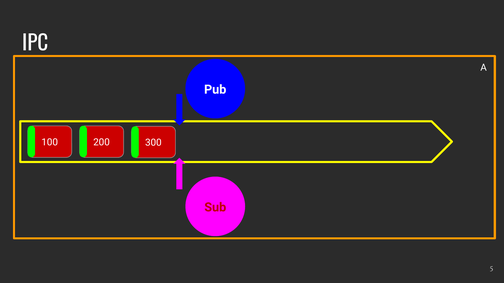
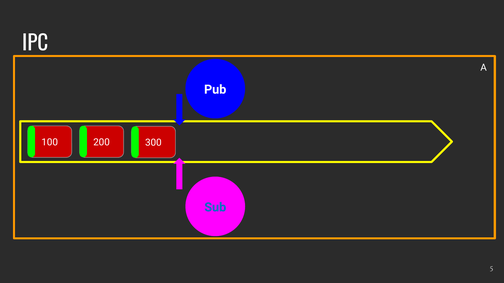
Sub colour: red -> blue (215, 208)
